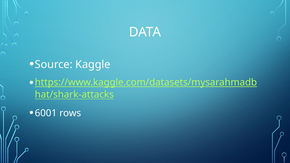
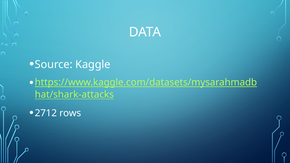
6001: 6001 -> 2712 (46, 113)
